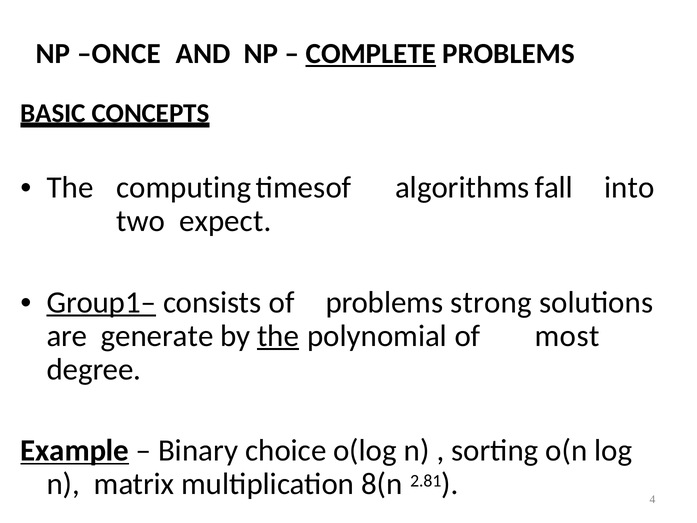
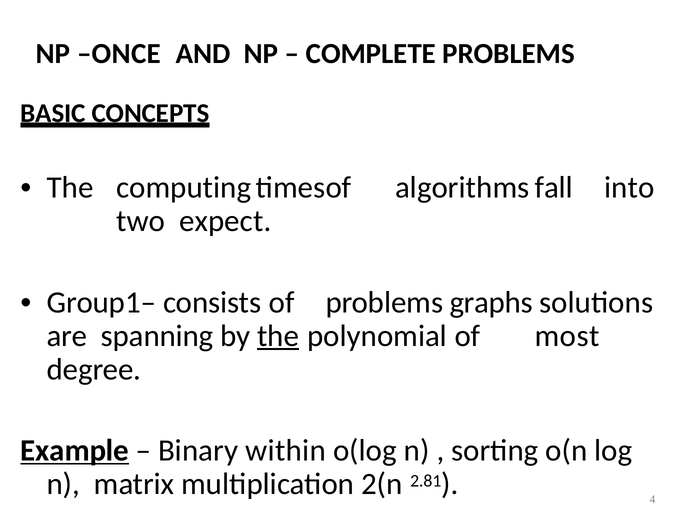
COMPLETE underline: present -> none (371, 54)
Group1– underline: present -> none (101, 302)
strong: strong -> graphs (491, 302)
generate: generate -> spanning (157, 336)
choice: choice -> within (286, 450)
8(n: 8(n -> 2(n (382, 484)
